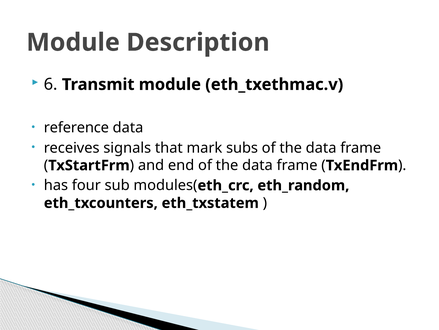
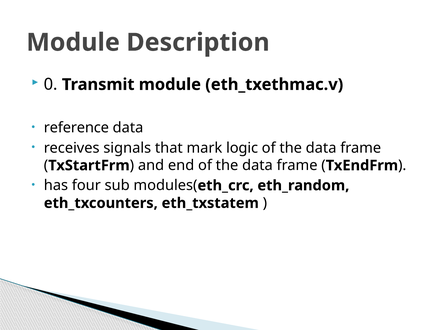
6: 6 -> 0 (51, 84)
subs: subs -> logic (242, 148)
